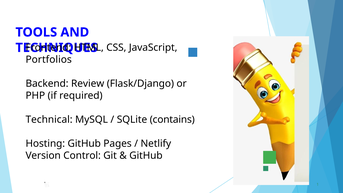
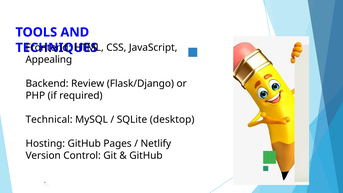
Portfolios: Portfolios -> Appealing (49, 60)
contains: contains -> desktop (172, 119)
